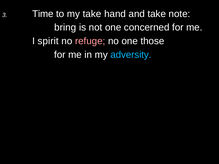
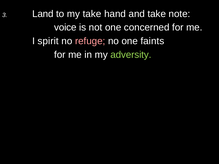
Time: Time -> Land (43, 14)
bring: bring -> voice (65, 27)
those: those -> faints (152, 41)
adversity colour: light blue -> light green (131, 55)
